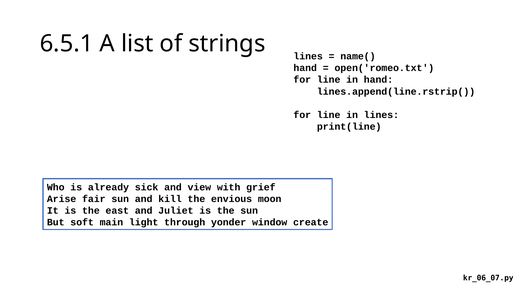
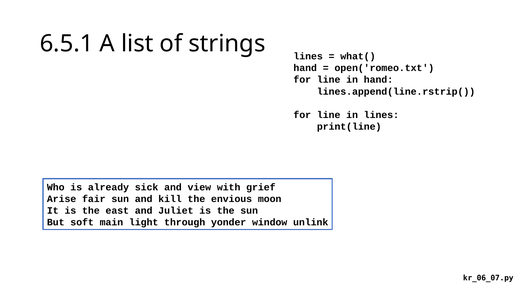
name(: name( -> what( (358, 56)
create: create -> unlink (311, 222)
